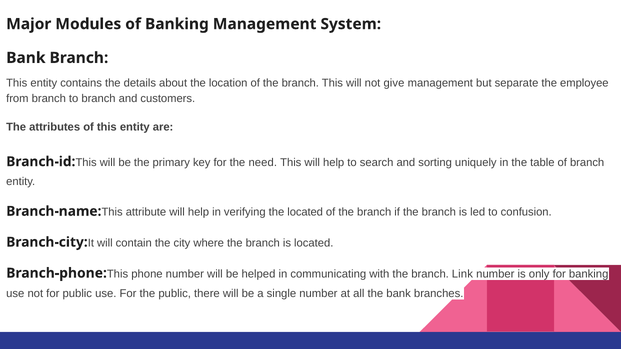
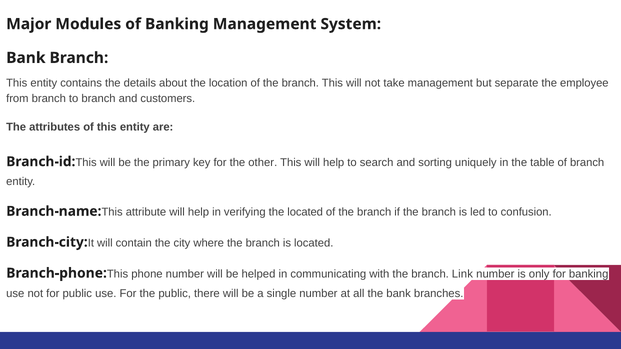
give: give -> take (394, 83)
need: need -> other (263, 163)
